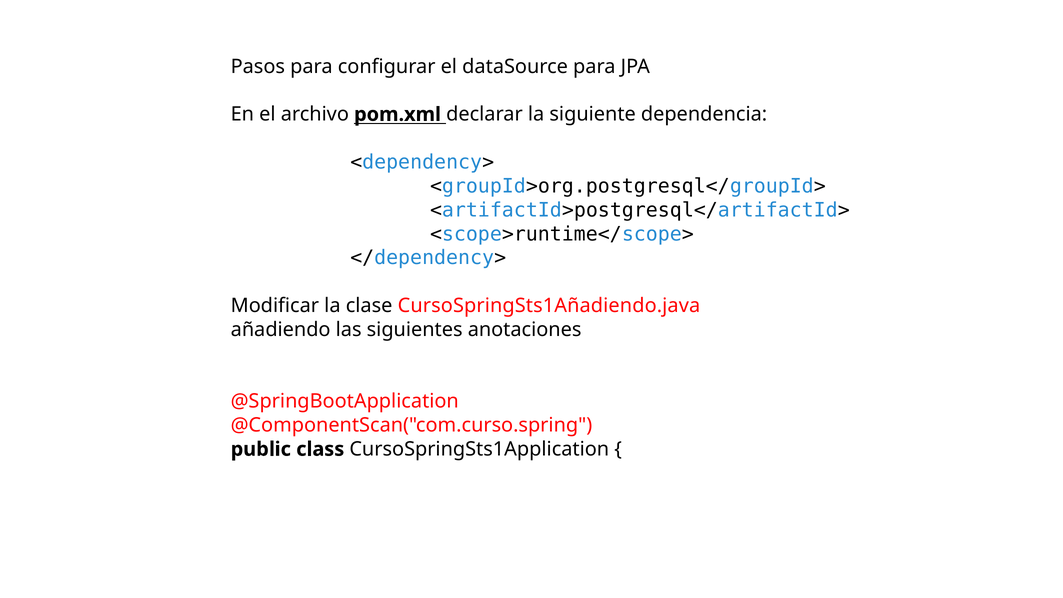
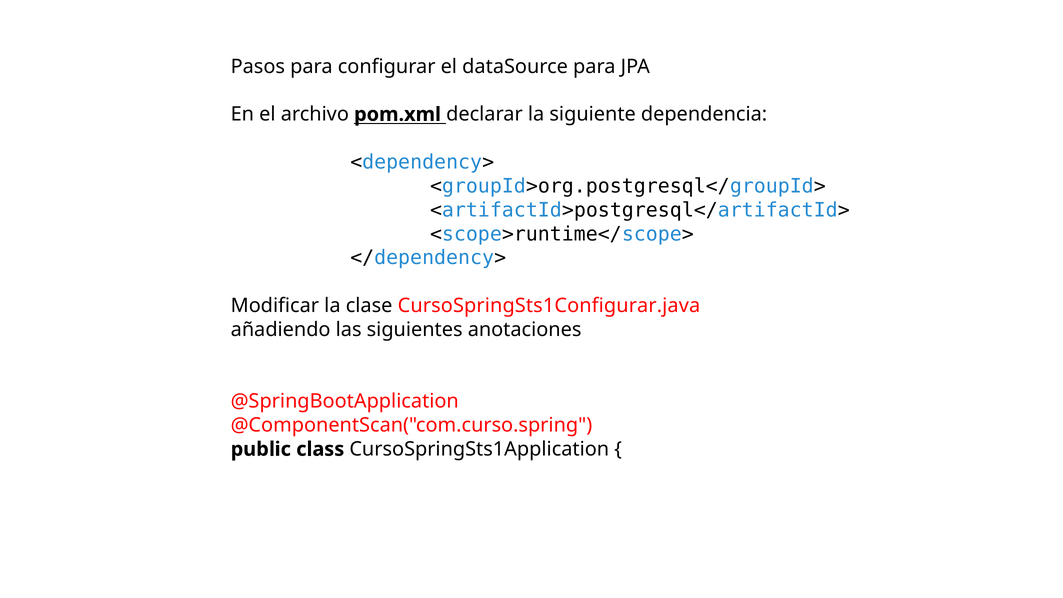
CursoSpringSts1Añadiendo.java: CursoSpringSts1Añadiendo.java -> CursoSpringSts1Configurar.java (549, 306)
